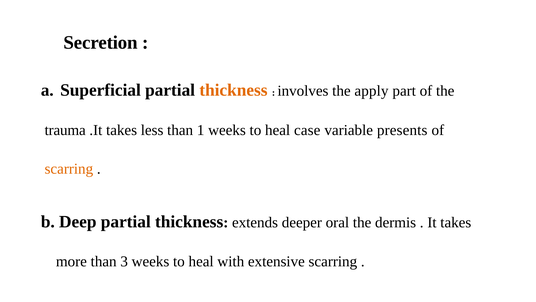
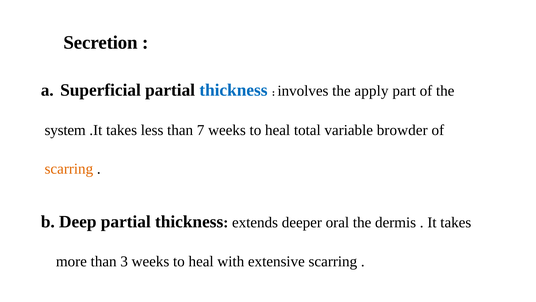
thickness colour: orange -> blue (233, 90)
trauma: trauma -> system (65, 130)
1: 1 -> 7 (201, 130)
case: case -> total (307, 130)
presents: presents -> browder (402, 130)
